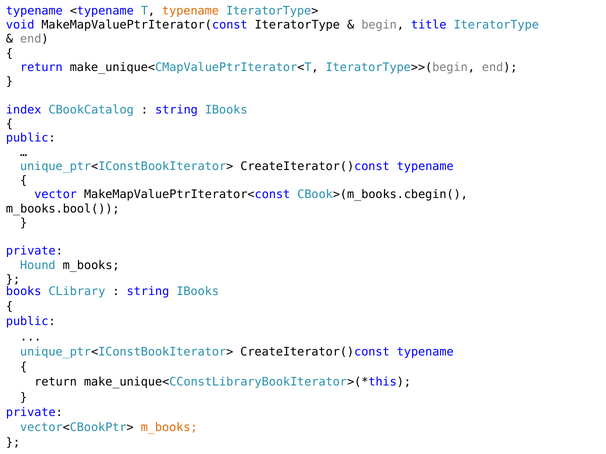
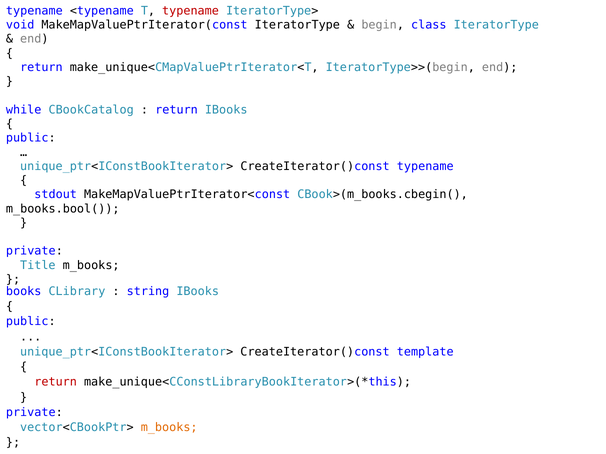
typename colour: orange -> red (191, 11)
title: title -> class (429, 25)
index: index -> while (24, 110)
string: string -> return (177, 110)
vector: vector -> stdout (56, 195)
Hound: Hound -> Title (38, 266)
typename: typename -> template (425, 352)
return colour: black -> red (56, 382)
